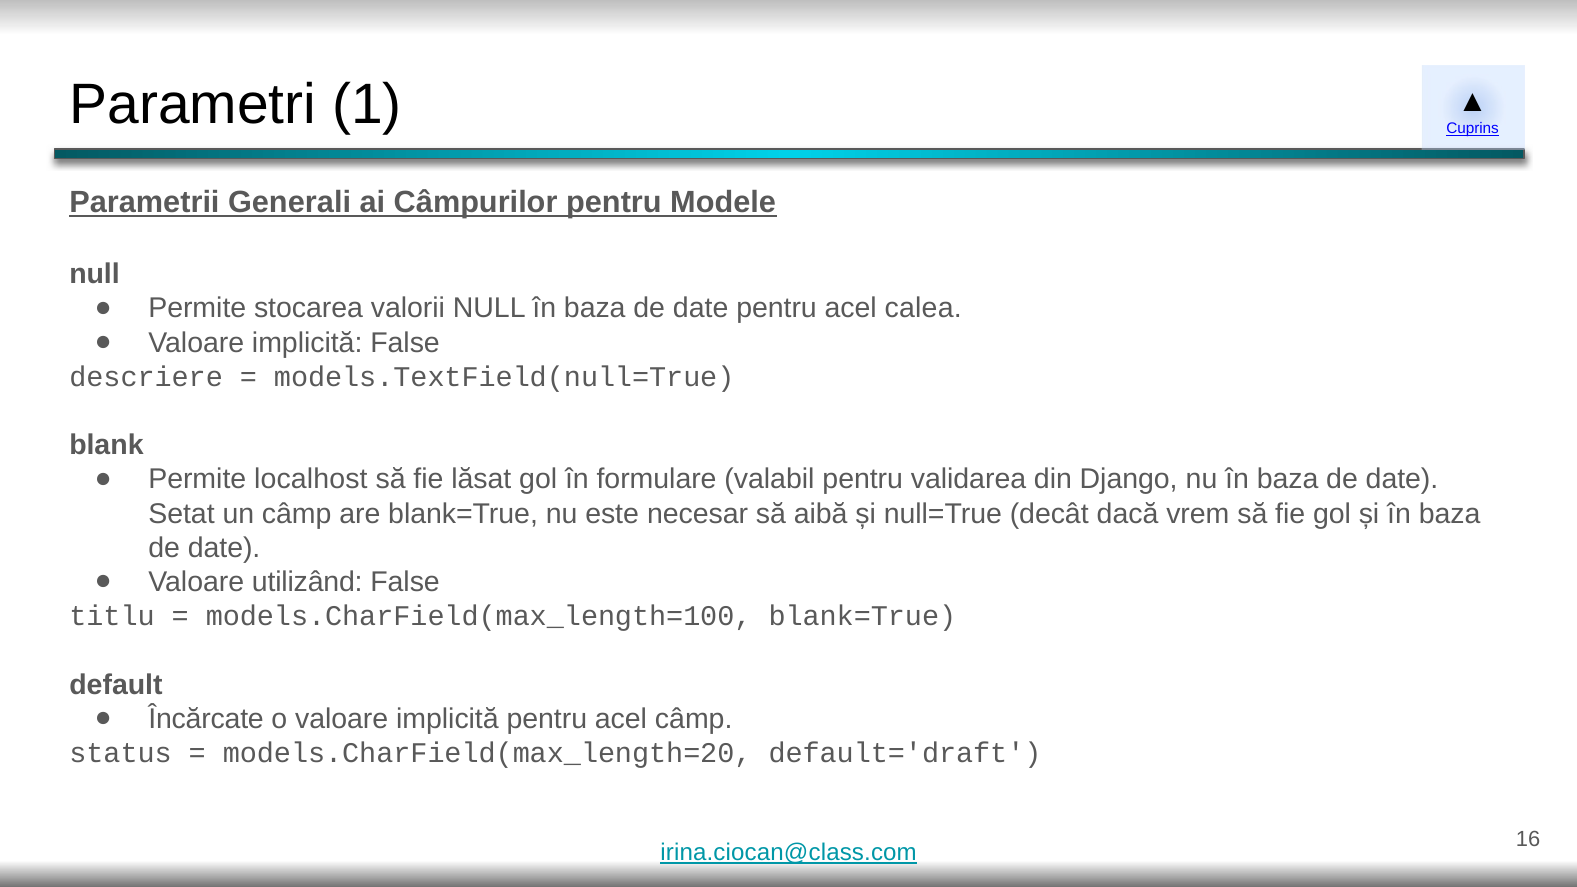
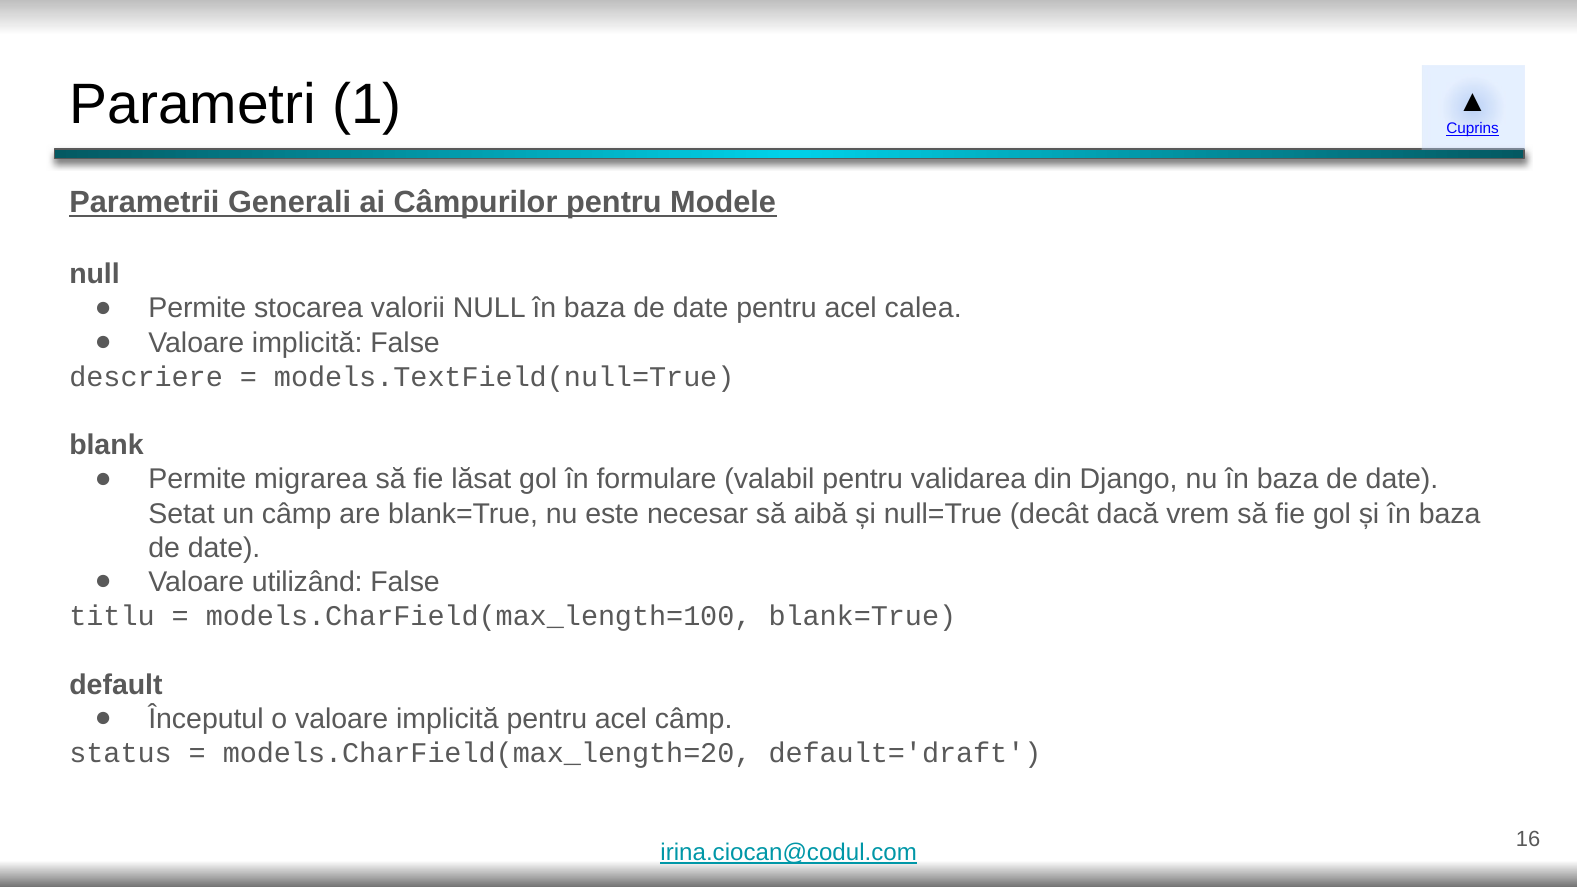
localhost: localhost -> migrarea (311, 480)
Încărcate: Încărcate -> Începutul (206, 719)
irina.ciocan@class.com: irina.ciocan@class.com -> irina.ciocan@codul.com (789, 853)
